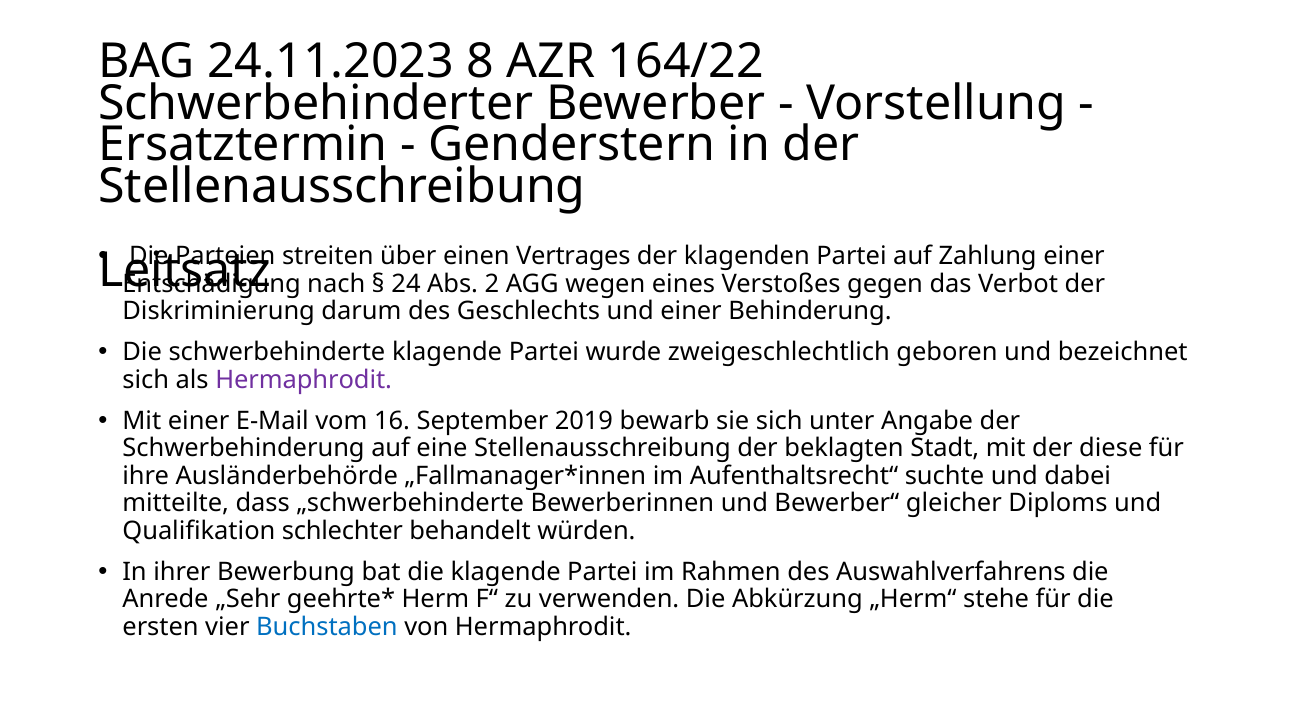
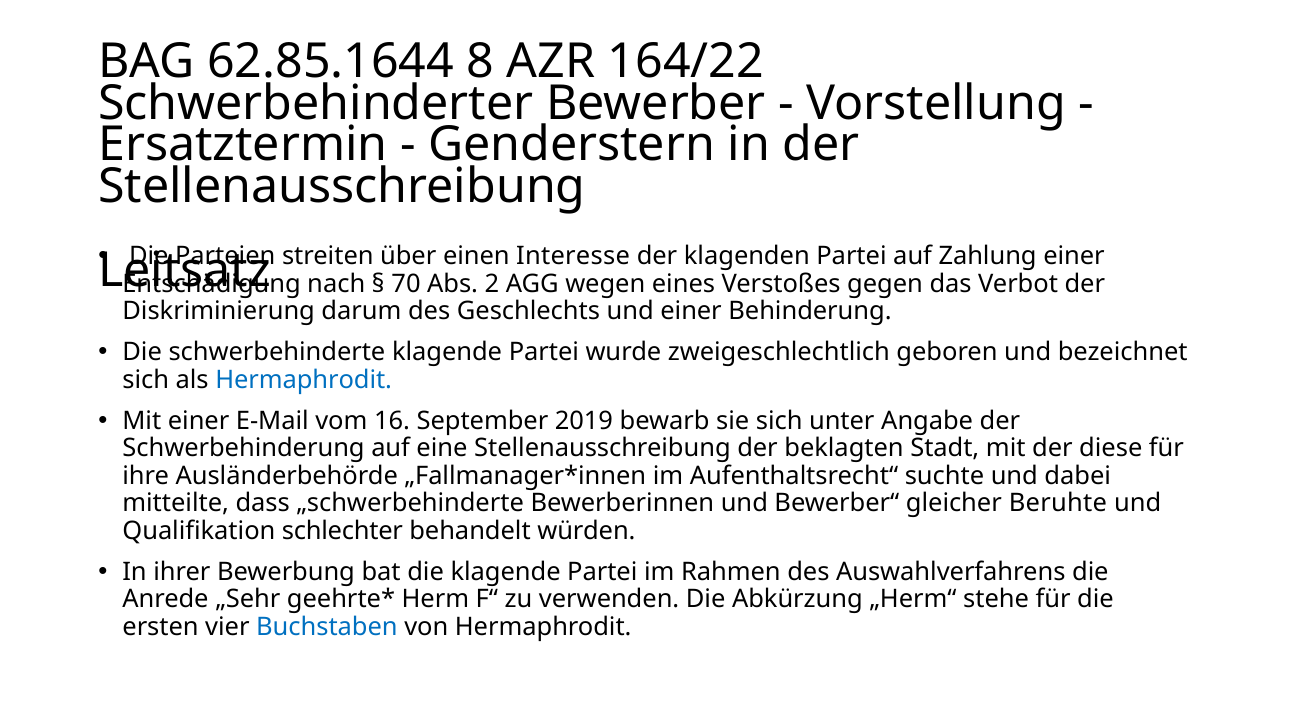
24.11.2023: 24.11.2023 -> 62.85.1644 (331, 61)
Vertrages: Vertrages -> Interesse (573, 256)
24: 24 -> 70 (406, 284)
Hermaphrodit colour: purple -> blue (304, 380)
Diploms: Diploms -> Beruhte (1058, 504)
